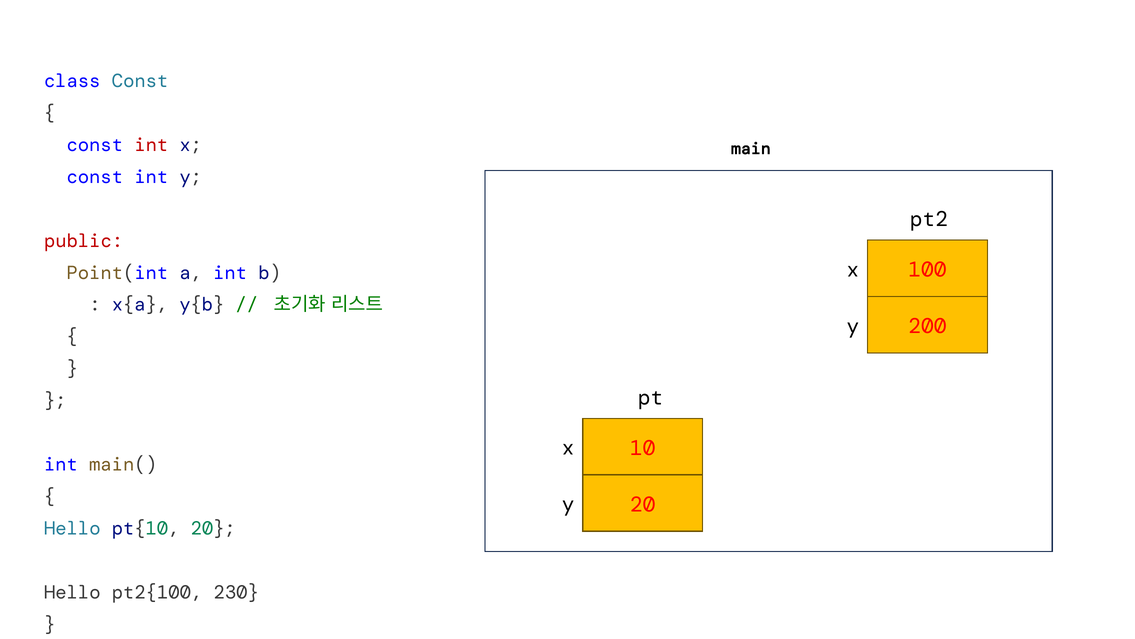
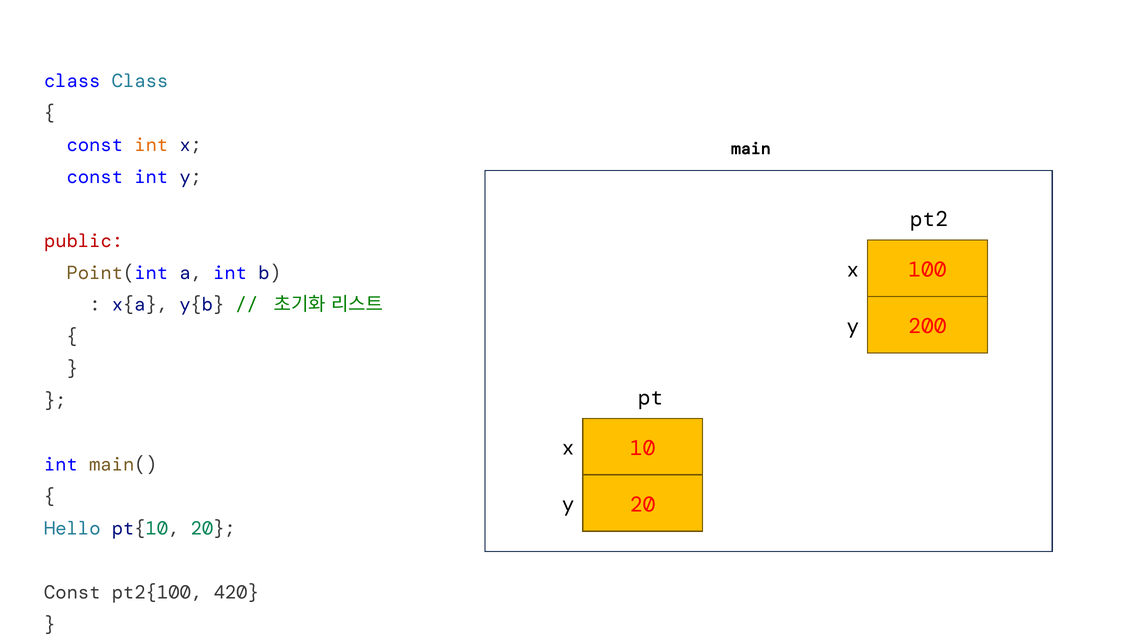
class Const: Const -> Class (140, 81)
int colour: red -> orange (151, 145)
Hello: Hello -> Const (72, 592)
230: 230 -> 420 (236, 592)
